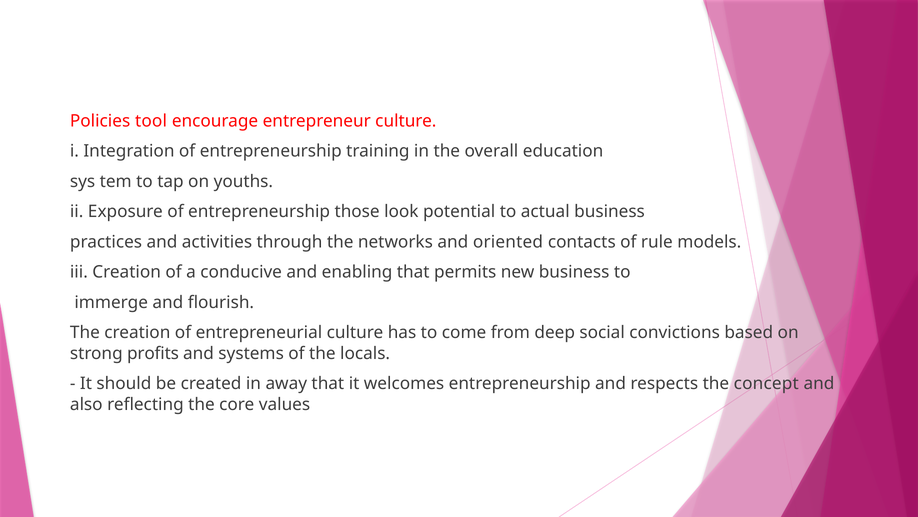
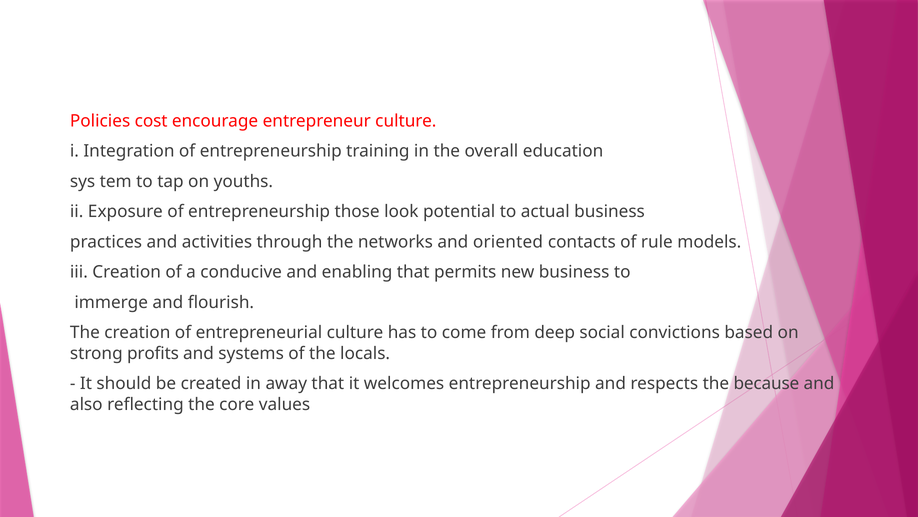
tool: tool -> cost (151, 121)
concept: concept -> because (766, 383)
